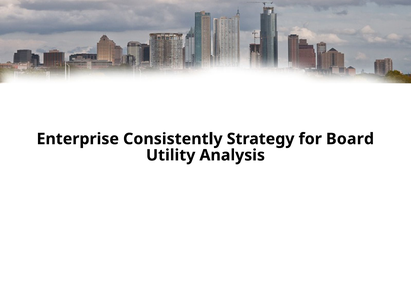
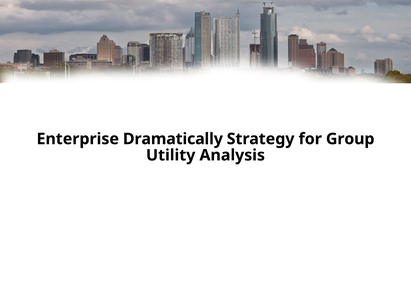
Consistently: Consistently -> Dramatically (173, 139)
Board: Board -> Group (350, 139)
